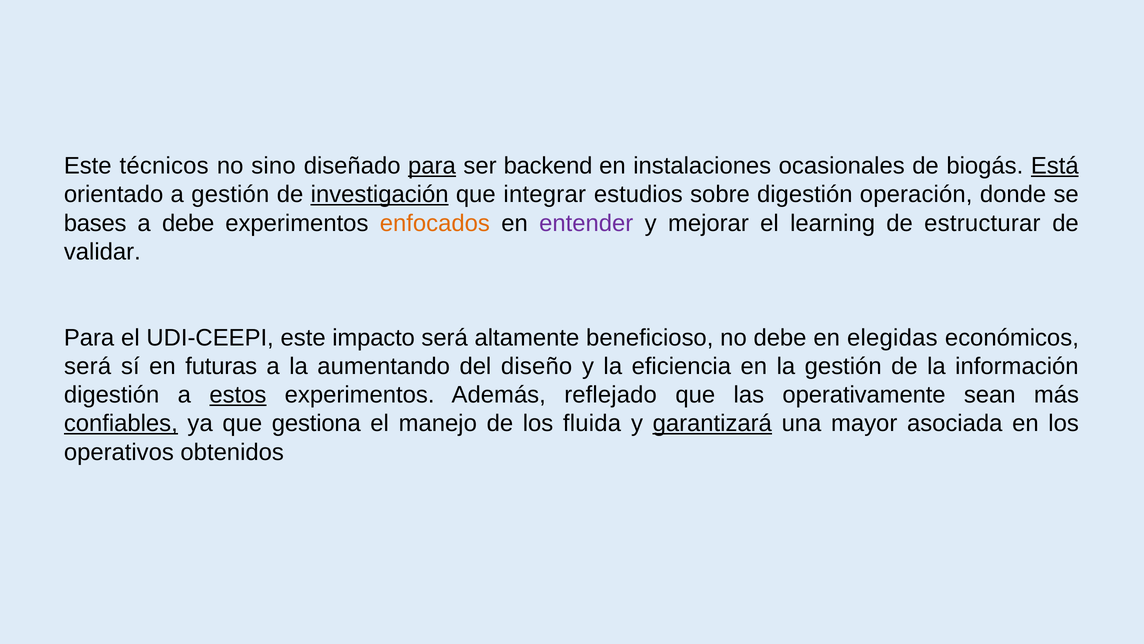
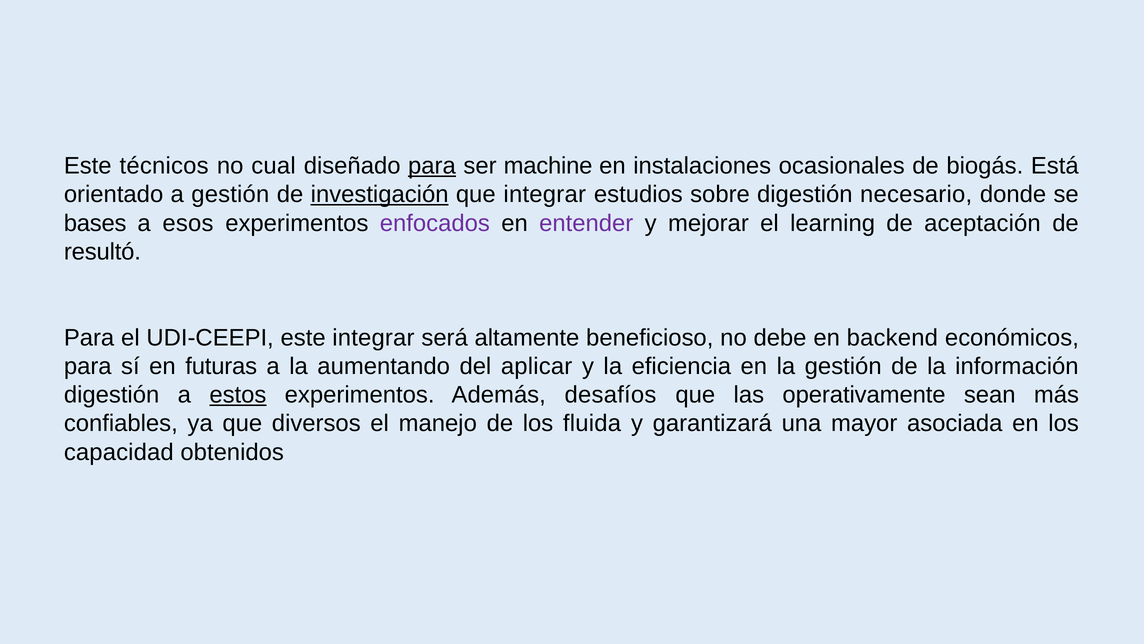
sino: sino -> cual (274, 166)
backend: backend -> machine (548, 166)
Está underline: present -> none (1055, 166)
operación: operación -> necesario (916, 194)
a debe: debe -> esos (188, 223)
enfocados colour: orange -> purple (435, 223)
estructurar: estructurar -> aceptación (982, 223)
validar: validar -> resultó (102, 252)
este impacto: impacto -> integrar (373, 337)
elegidas: elegidas -> backend (892, 337)
será: será -> para (88, 366)
diseño: diseño -> aplicar (537, 366)
reflejado: reflejado -> desafíos (610, 395)
confiables underline: present -> none (121, 423)
gestiona: gestiona -> diversos (316, 423)
garantizará underline: present -> none (712, 423)
operativos: operativos -> capacidad (119, 452)
